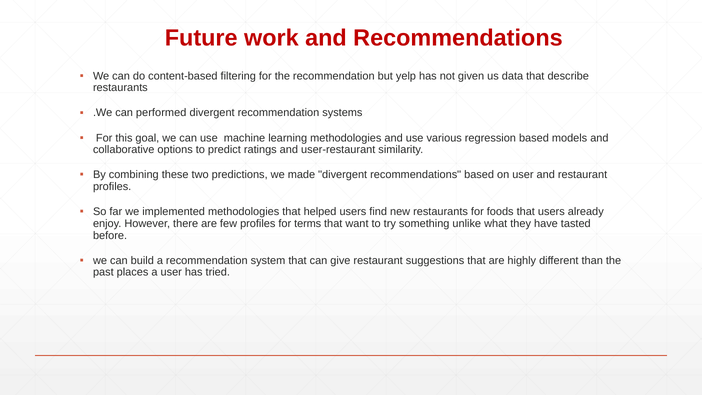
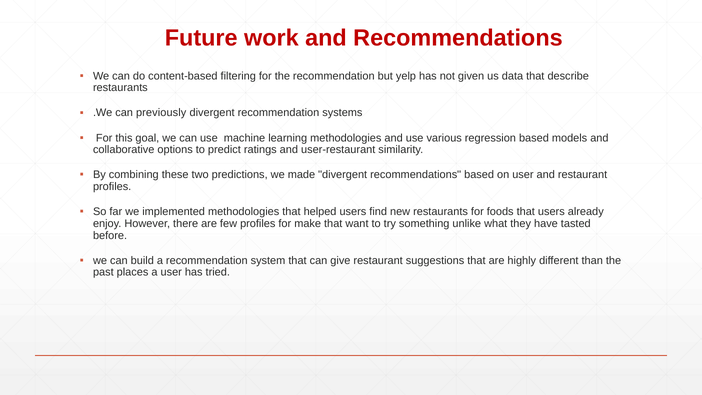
performed: performed -> previously (161, 113)
terms: terms -> make (308, 223)
